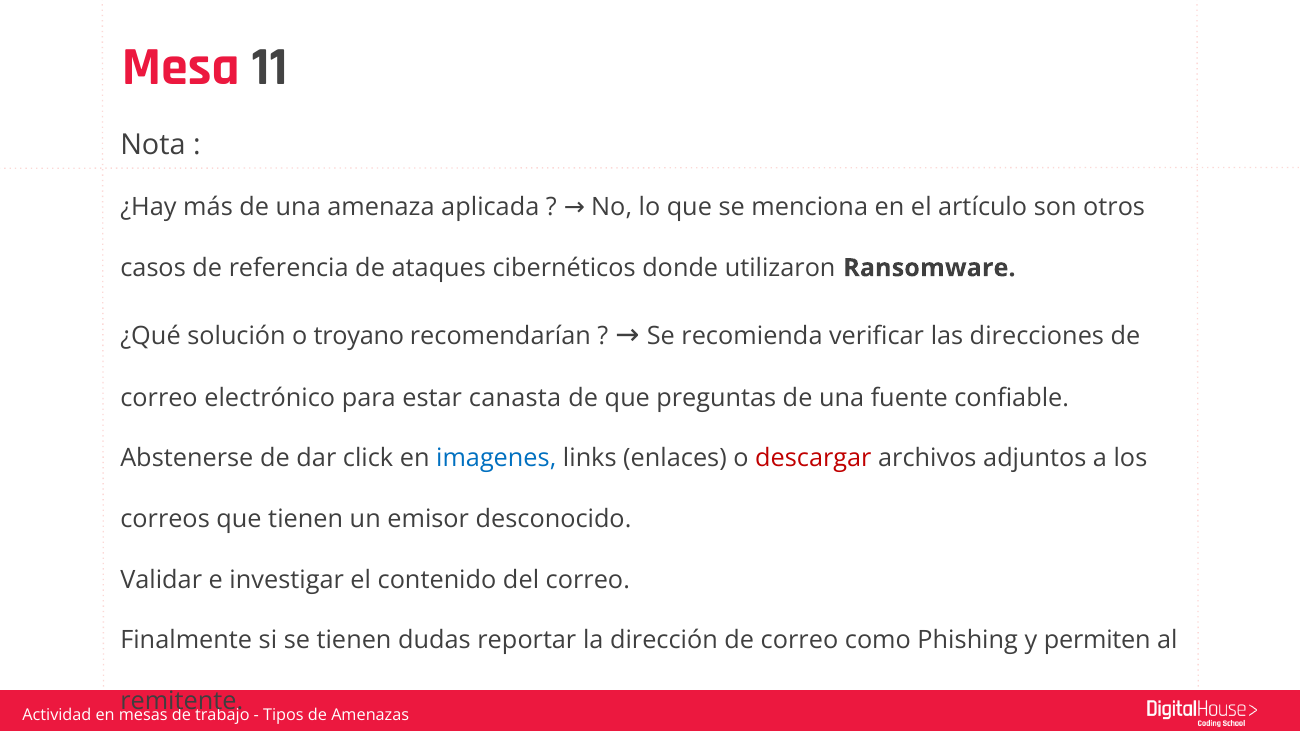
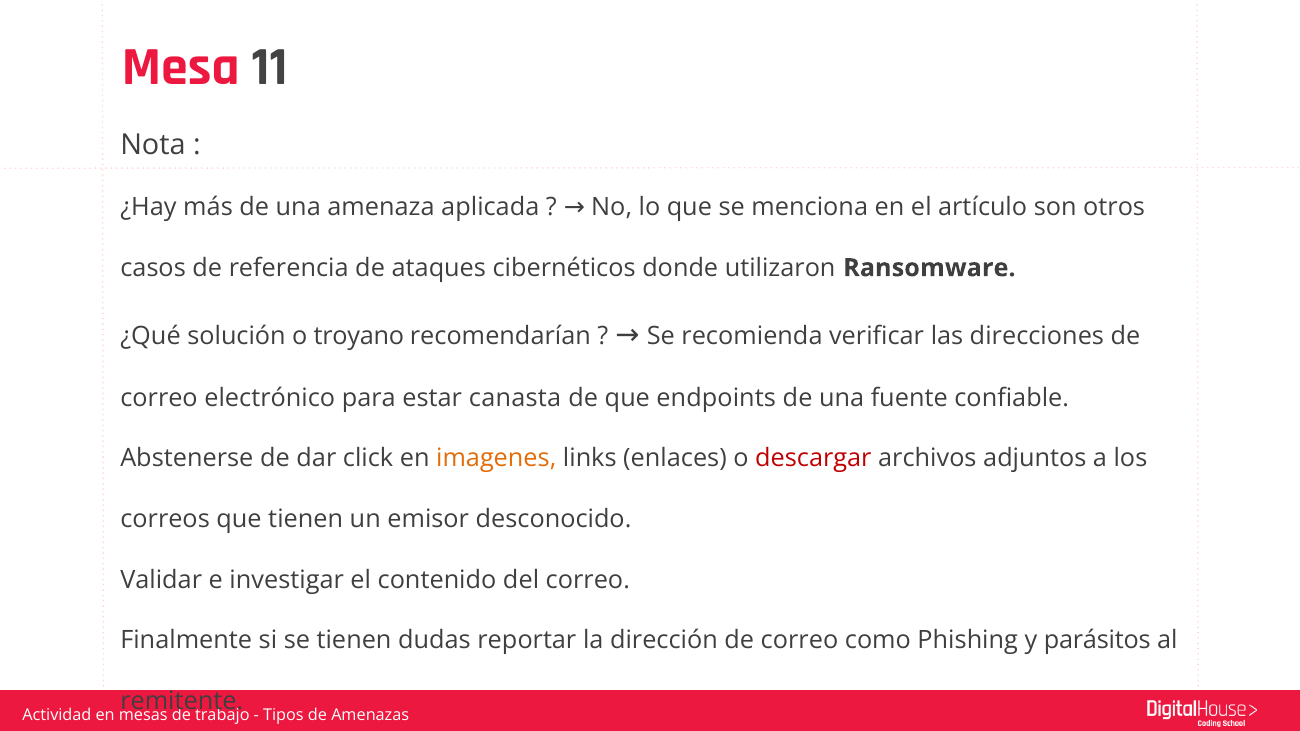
preguntas: preguntas -> endpoints (716, 398)
imagenes colour: blue -> orange (496, 459)
permiten: permiten -> parásitos (1097, 641)
